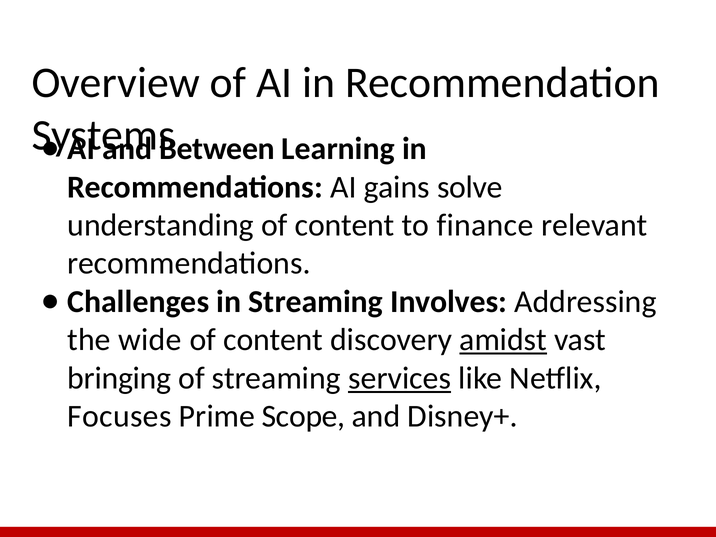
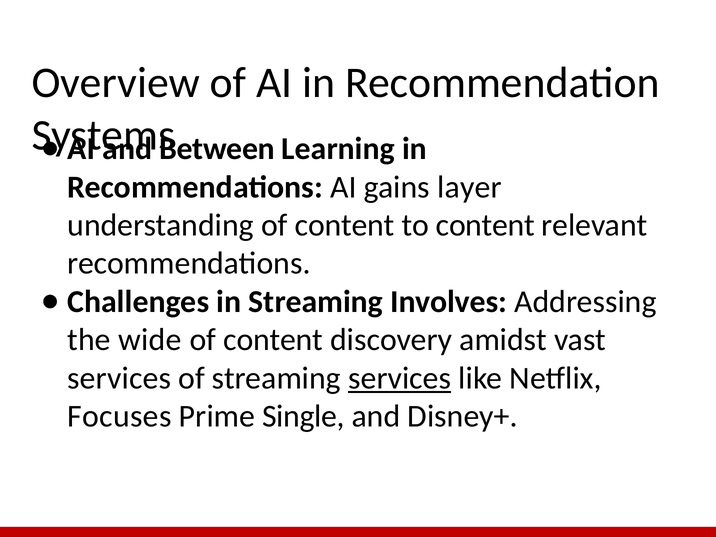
solve: solve -> layer (470, 187)
to finance: finance -> content (485, 225)
amidst underline: present -> none (503, 340)
bringing: bringing -> services (119, 378)
Scope: Scope -> Single (304, 416)
